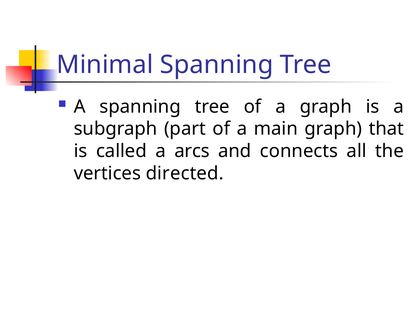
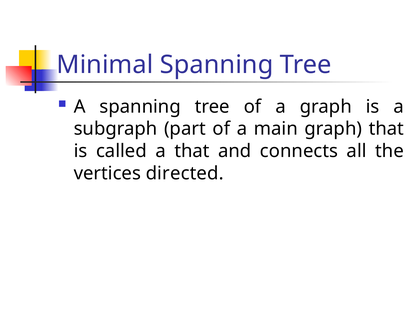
a arcs: arcs -> that (192, 151)
